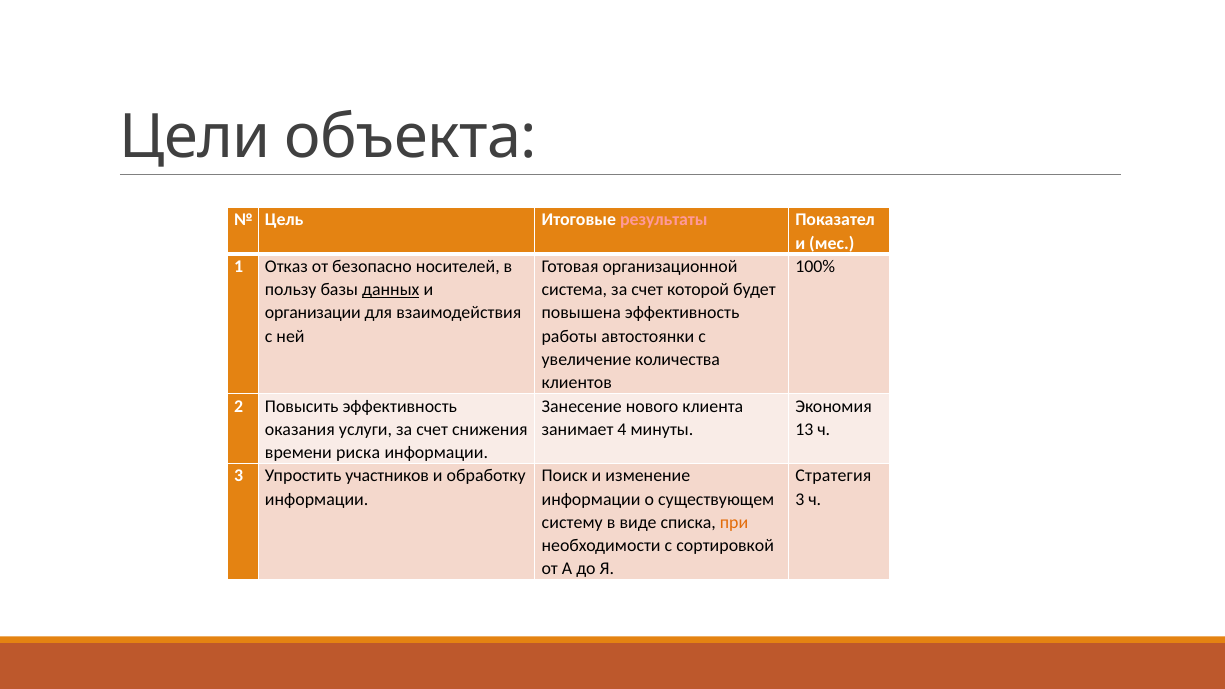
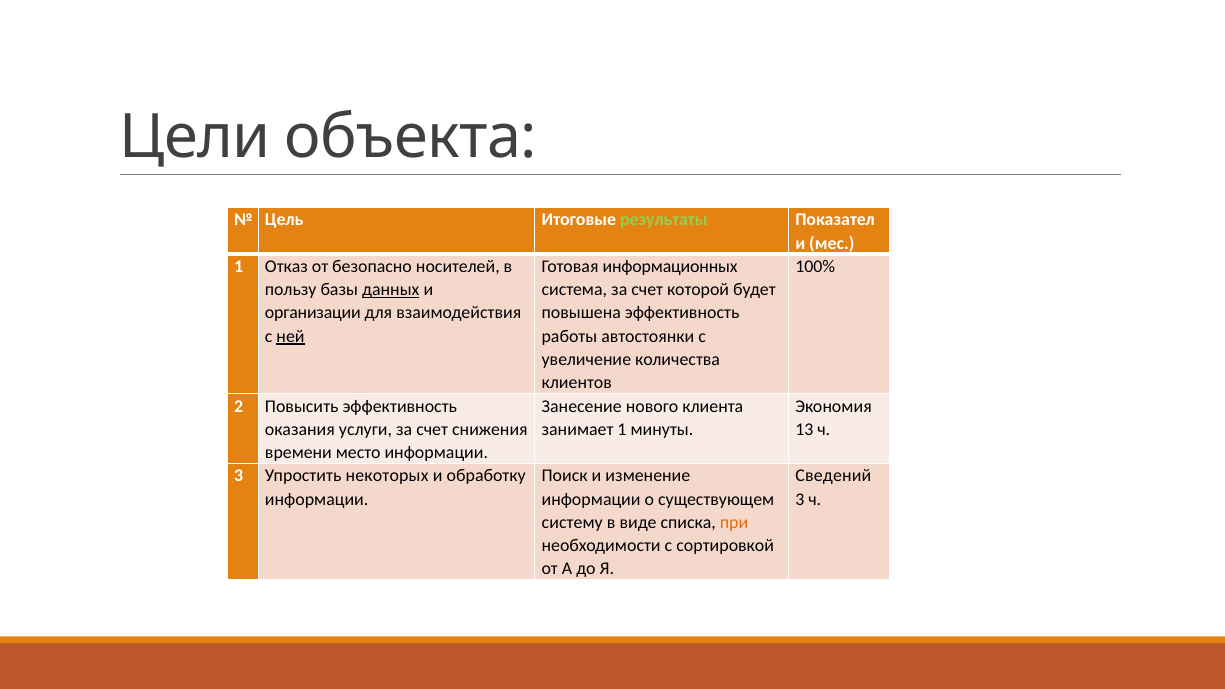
результаты colour: pink -> light green (664, 220)
организационной: организационной -> информационных (670, 267)
ней underline: none -> present (291, 336)
занимает 4: 4 -> 1 (622, 429)
риска: риска -> место (358, 453)
участников: участников -> некоторых (387, 476)
Стратегия: Стратегия -> Сведений (833, 476)
